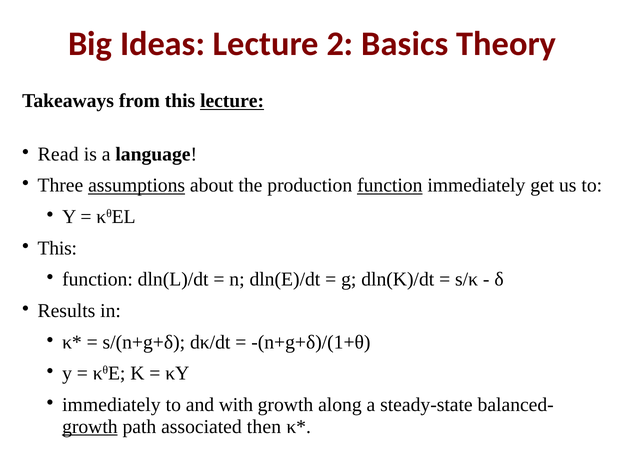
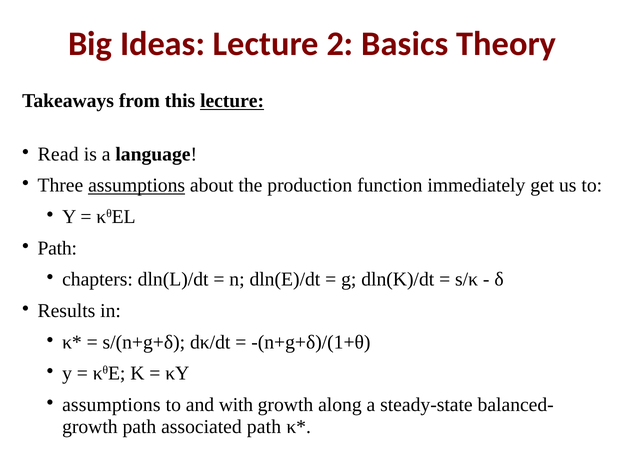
function underline: present -> none (390, 186)
This: This -> Path (57, 248)
function: function -> chapters (97, 280)
immediately: immediately -> assumptions (111, 405)
growth underline: present -> none (90, 427)
associated then: then -> path (264, 427)
